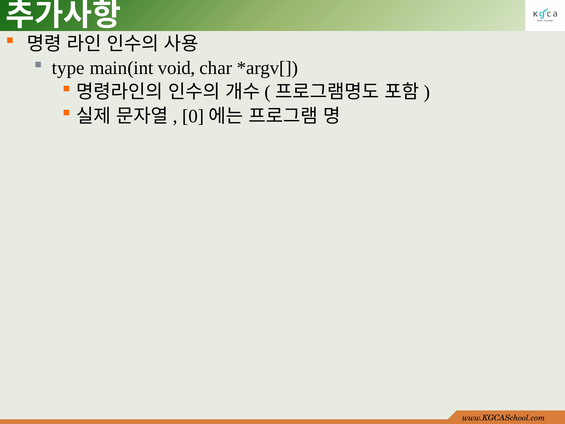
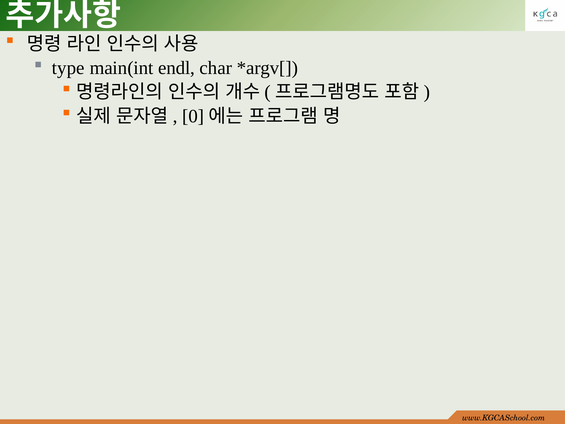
void: void -> endl (177, 68)
